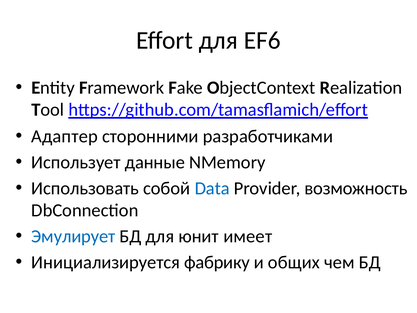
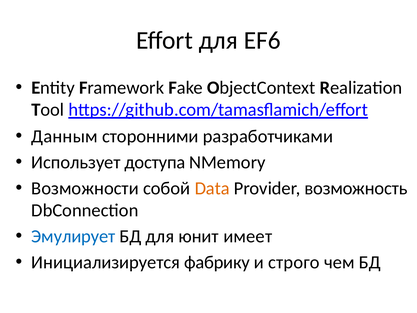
Адаптер: Адаптер -> Данным (65, 136)
данные: данные -> доступа (155, 162)
Использовать: Использовать -> Возможности (85, 188)
Data colour: blue -> orange (212, 188)
общих: общих -> строго (294, 262)
